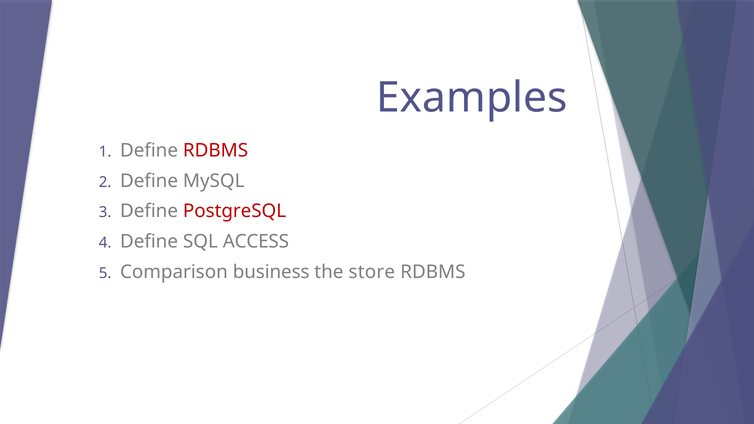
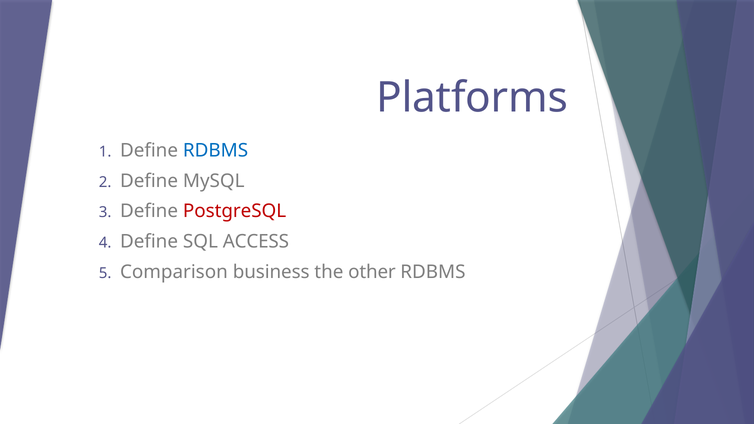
Examples: Examples -> Platforms (472, 98)
RDBMS colour: red -> blue (216, 150)
store: store -> other (372, 272)
